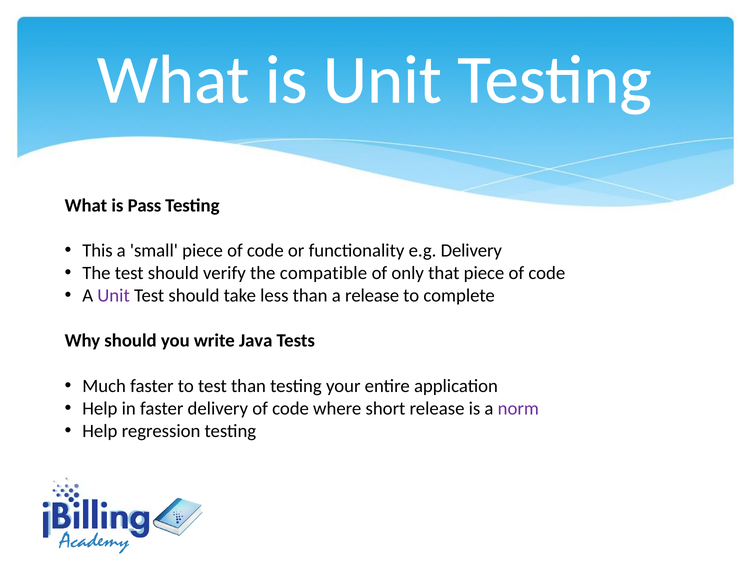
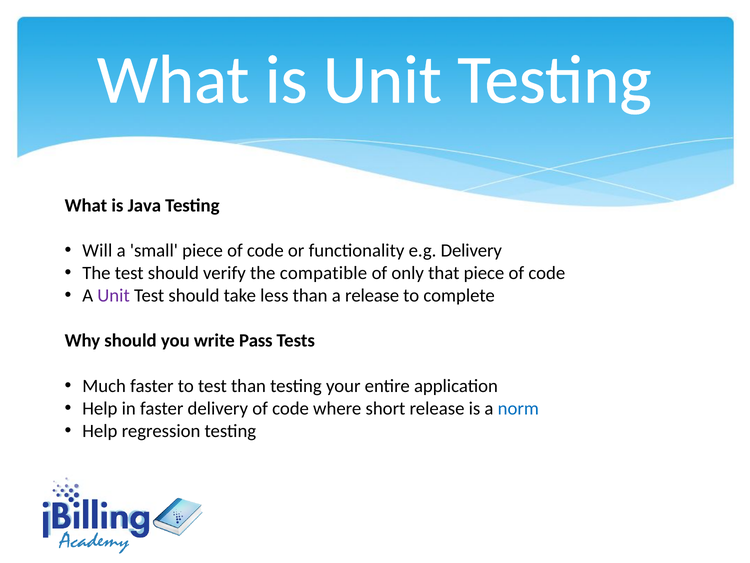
Pass: Pass -> Java (144, 205)
This: This -> Will (97, 250)
Java: Java -> Pass (256, 340)
norm colour: purple -> blue (518, 408)
